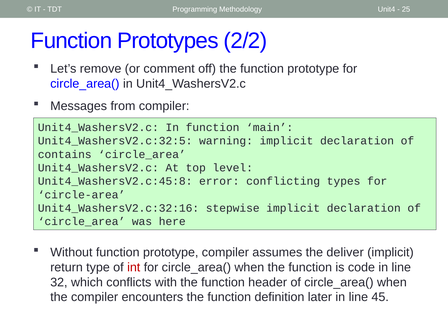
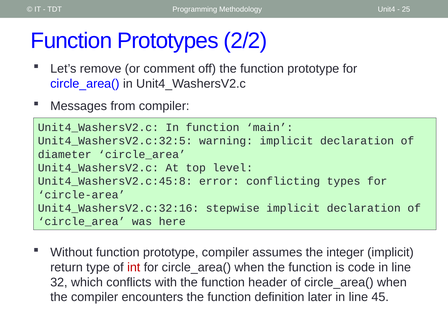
contains: contains -> diameter (65, 154)
deliver: deliver -> integer (345, 252)
